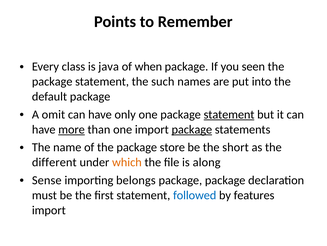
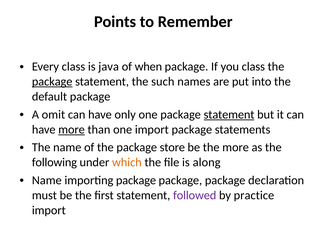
you seen: seen -> class (253, 66)
package underline: none -> present (52, 81)
package underline: present -> none (192, 129)
the short: short -> more (236, 147)
different: different -> following (54, 162)
Sense: Sense -> Name (47, 180)
importing belongs: belongs -> package (136, 180)
followed colour: blue -> purple (195, 195)
features: features -> practice (254, 195)
